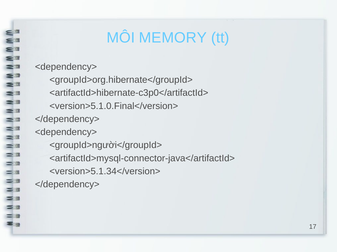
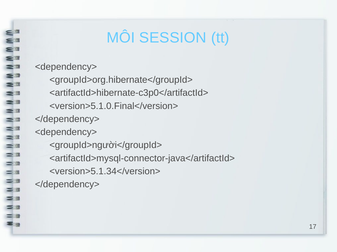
MEMORY: MEMORY -> SESSION (173, 38)
